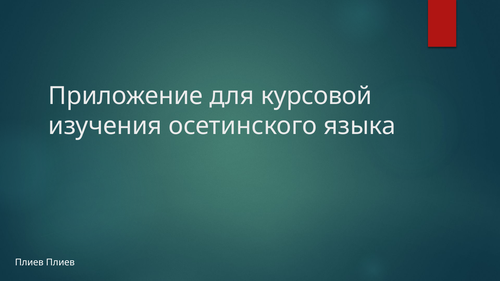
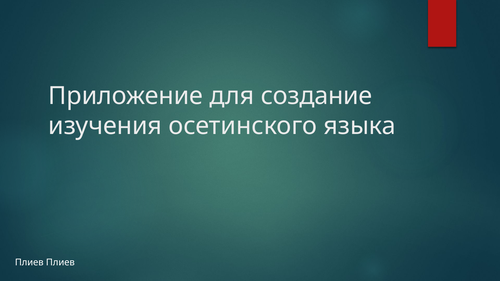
курсовой: курсовой -> создание (317, 96)
